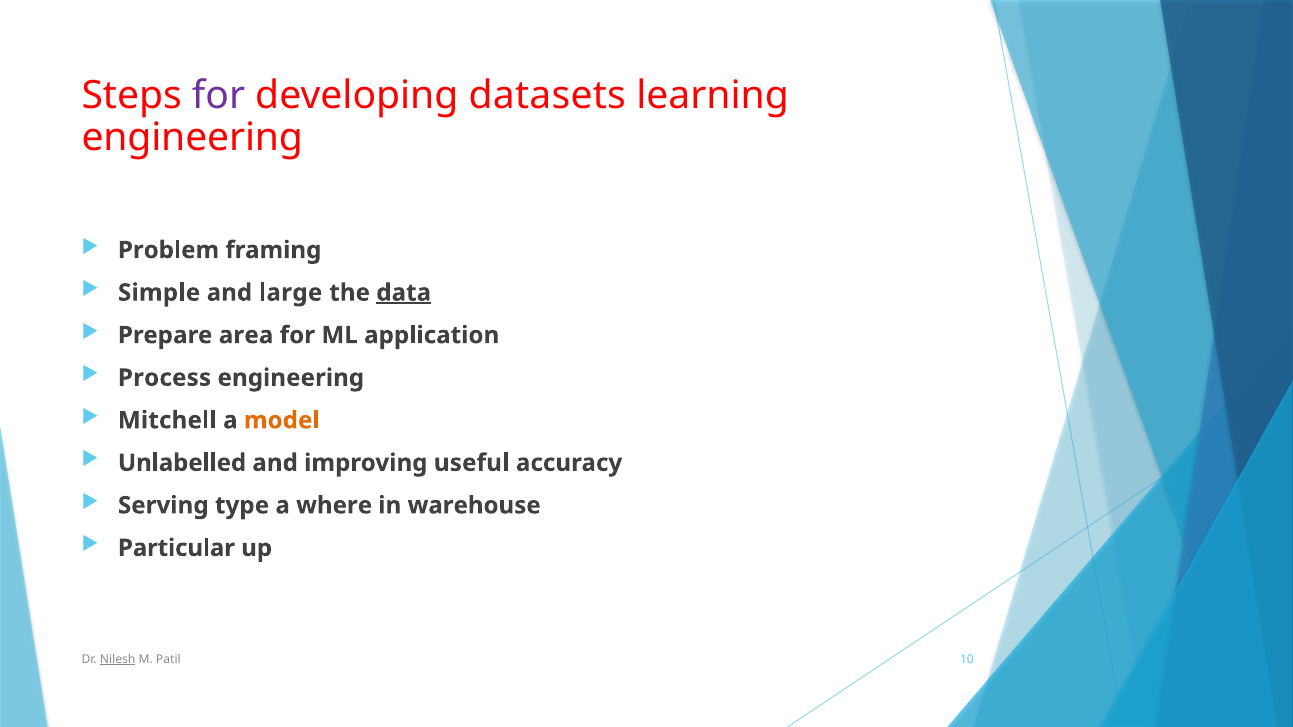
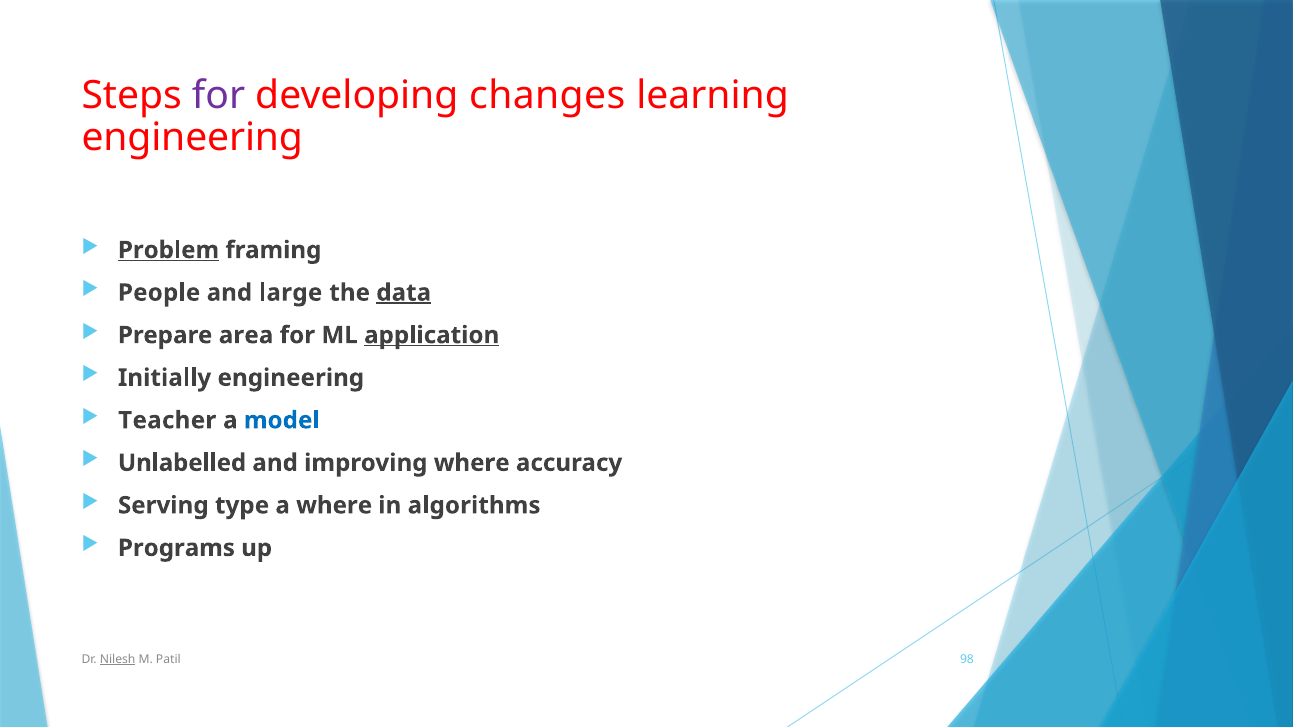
datasets: datasets -> changes (547, 96)
Problem underline: none -> present (169, 250)
Simple: Simple -> People (159, 293)
application underline: none -> present (432, 335)
Process: Process -> Initially (165, 378)
Mitchell: Mitchell -> Teacher (167, 421)
model colour: orange -> blue (282, 421)
improving useful: useful -> where (472, 463)
warehouse: warehouse -> algorithms (474, 506)
Particular: Particular -> Programs (176, 548)
10: 10 -> 98 (967, 660)
